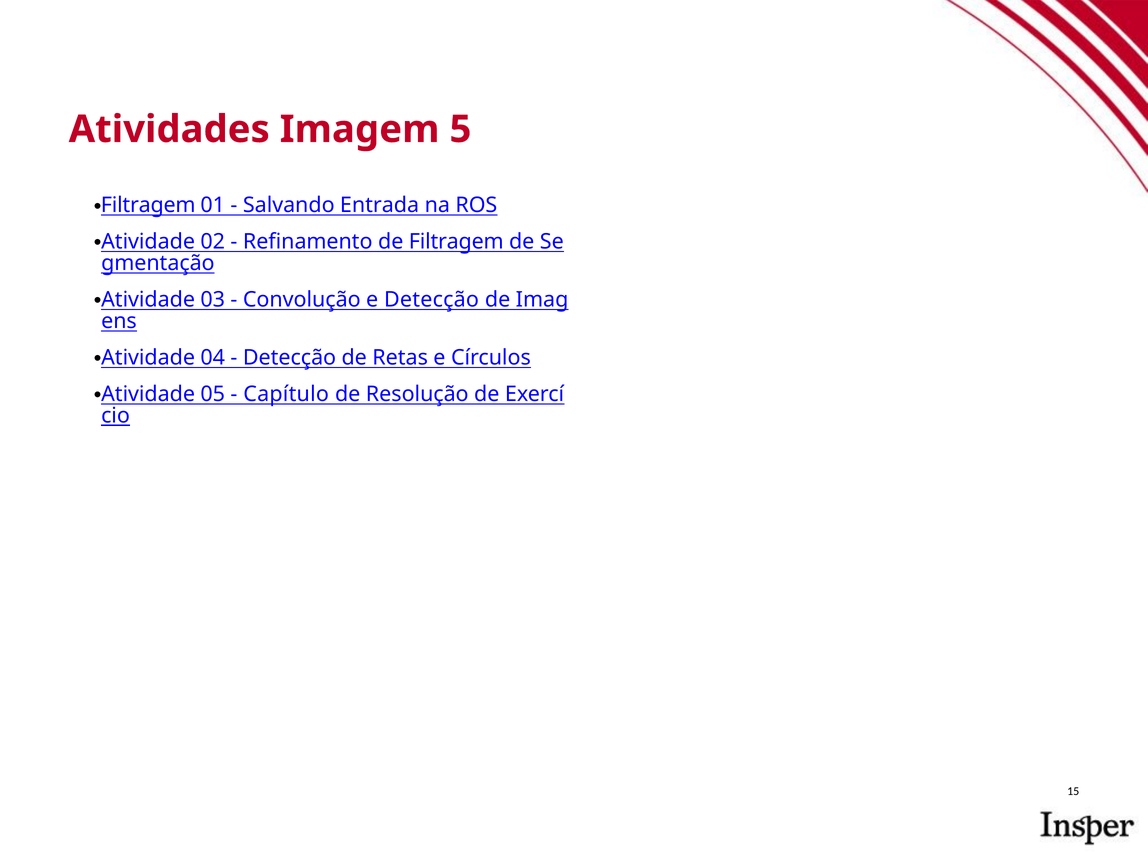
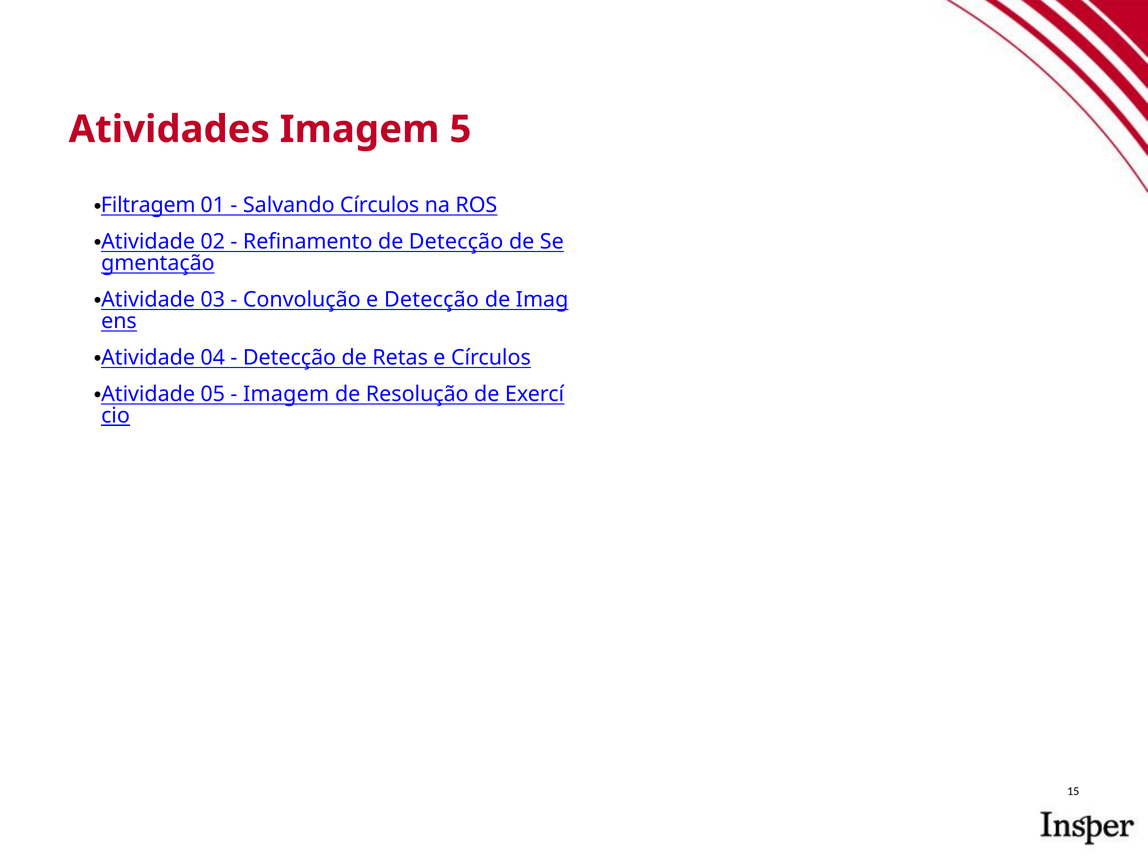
Salvando Entrada: Entrada -> Círculos (380, 205)
de Filtragem: Filtragem -> Detecção (456, 242)
Capítulo: Capítulo -> Imagem (286, 394)
